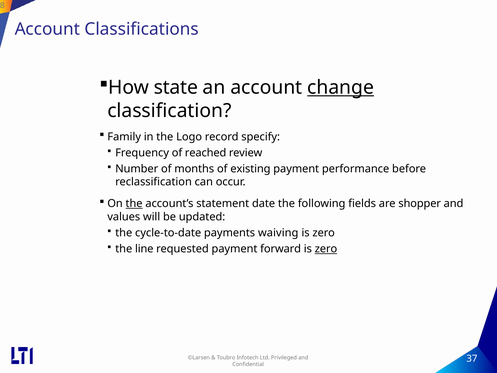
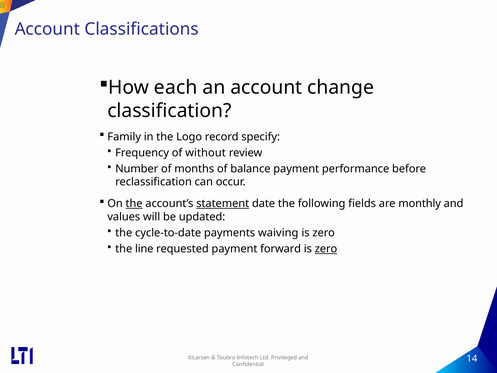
state: state -> each (176, 88)
change underline: present -> none (341, 88)
reached: reached -> without (206, 153)
existing: existing -> balance (250, 169)
statement underline: none -> present (223, 203)
shopper: shopper -> monthly (420, 203)
37: 37 -> 14 (472, 359)
